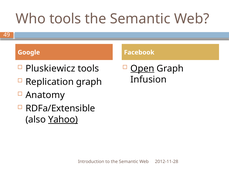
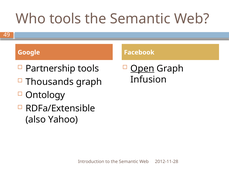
Pluskiewicz: Pluskiewicz -> Partnership (50, 68)
Replication: Replication -> Thousands (50, 82)
Anatomy: Anatomy -> Ontology (45, 95)
Yahoo underline: present -> none (63, 119)
